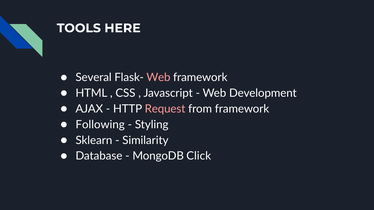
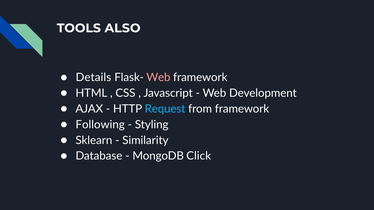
HERE: HERE -> ALSO (123, 28)
Several: Several -> Details (93, 78)
Request colour: pink -> light blue (165, 109)
